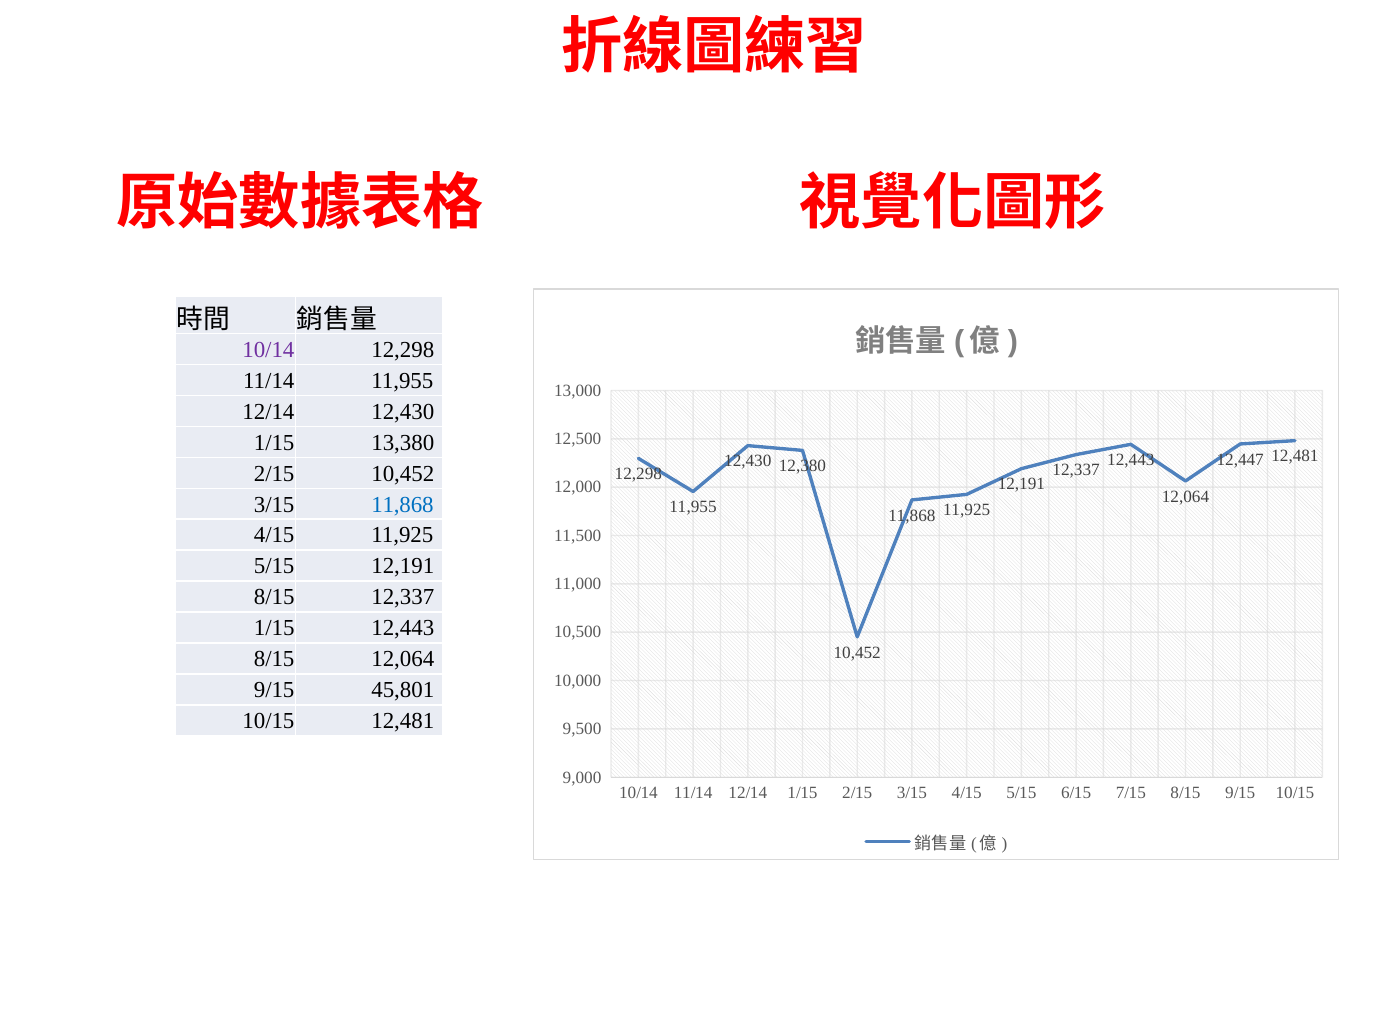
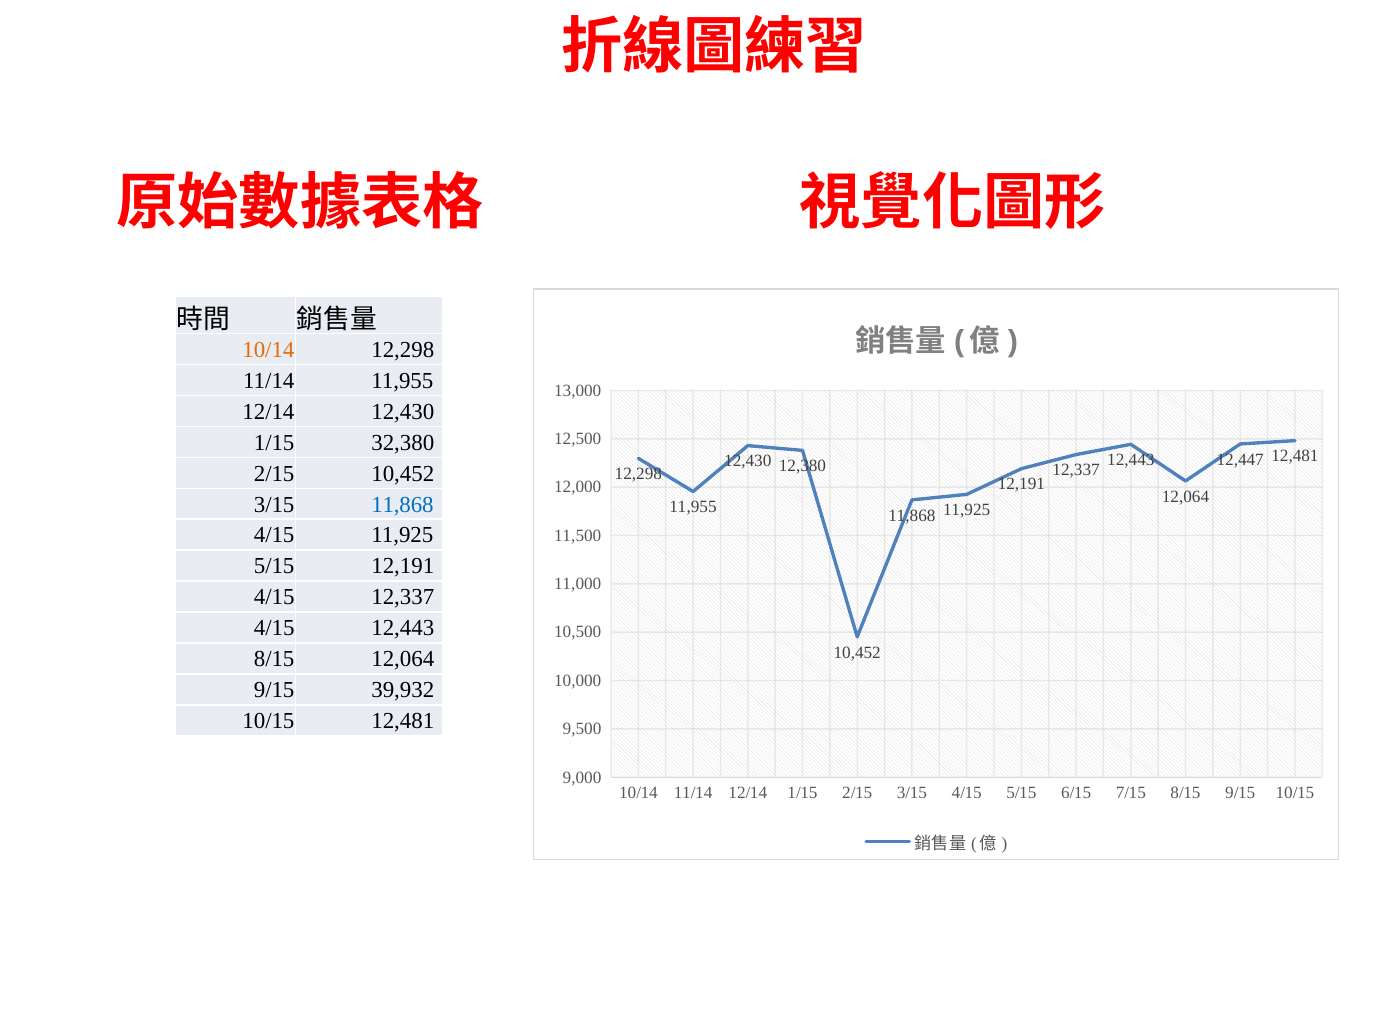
10/14 colour: purple -> orange (268, 350)
13,380: 13,380 -> 32,380 (403, 443)
8/15: 8/15 -> 4/15 (274, 598)
1/15: 1/15 -> 4/15 (274, 629)
45,801: 45,801 -> 39,932 (403, 691)
